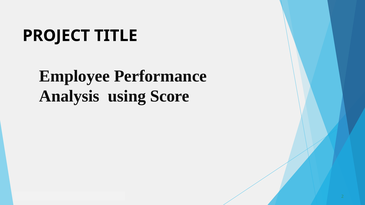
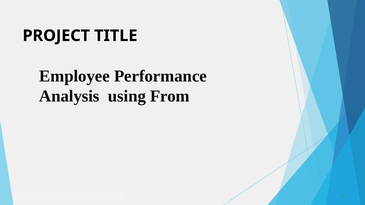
Score: Score -> From (170, 96)
